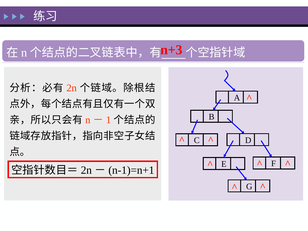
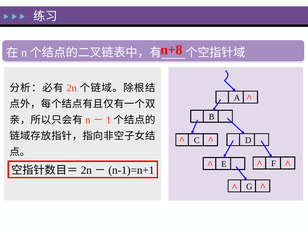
n+3: n+3 -> n+8 (171, 50)
